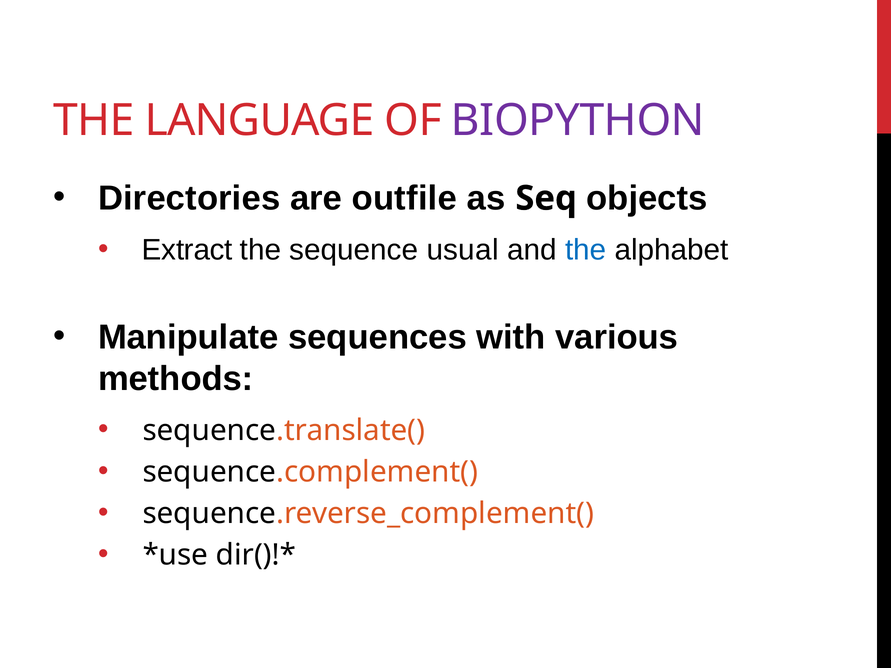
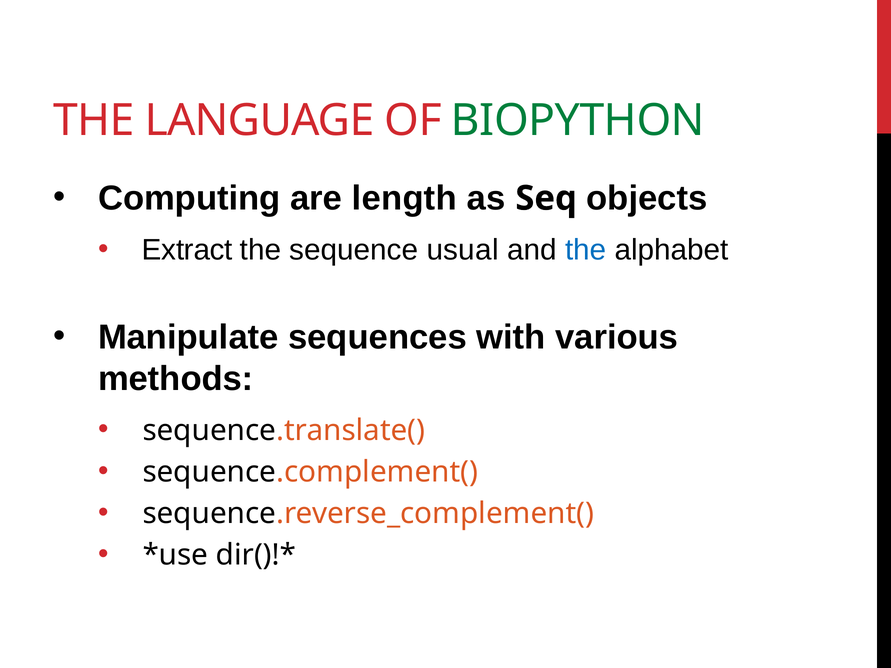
BIOPYTHON colour: purple -> green (578, 120)
Directories: Directories -> Computing (189, 198)
outfile: outfile -> length (404, 198)
